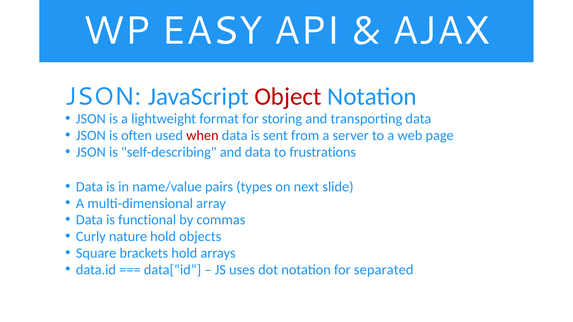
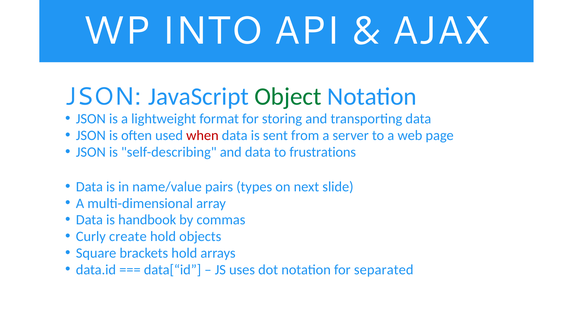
EASY: EASY -> INTO (212, 31)
Object colour: red -> green (288, 97)
functional: functional -> handbook (147, 220)
nature: nature -> create (128, 237)
